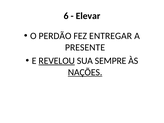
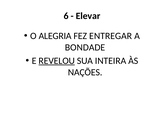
PERDÃO: PERDÃO -> ALEGRIA (55, 36)
PRESENTE: PRESENTE -> BONDADE (85, 47)
SEMPRE: SEMPRE -> INTEIRA (111, 61)
NAÇÕES underline: present -> none (85, 72)
